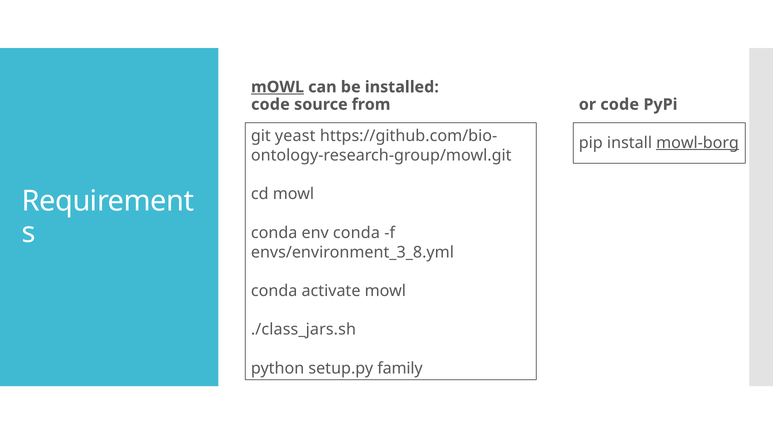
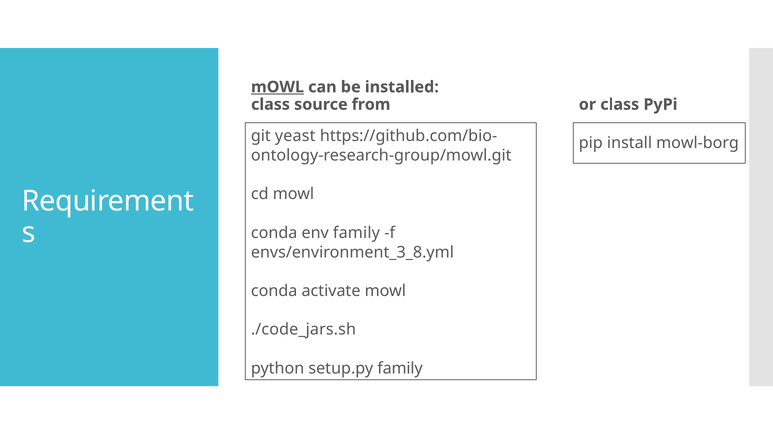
code: code -> class (270, 104)
or code: code -> class (620, 104)
mowl-borg underline: present -> none (698, 143)
env conda: conda -> family (356, 233)
./class_jars.sh: ./class_jars.sh -> ./code_jars.sh (303, 329)
